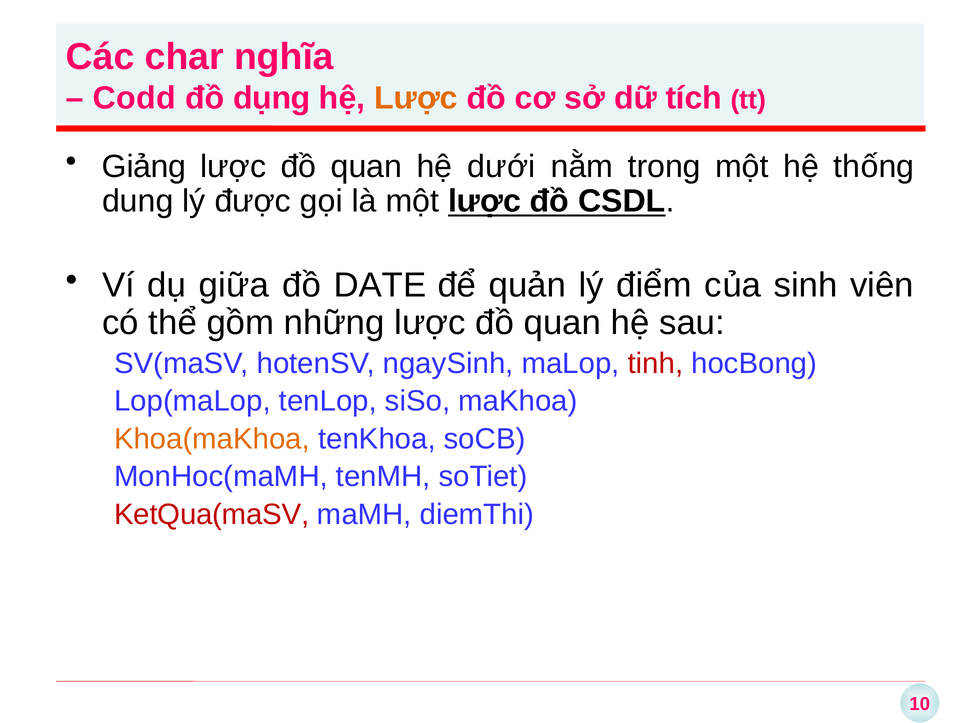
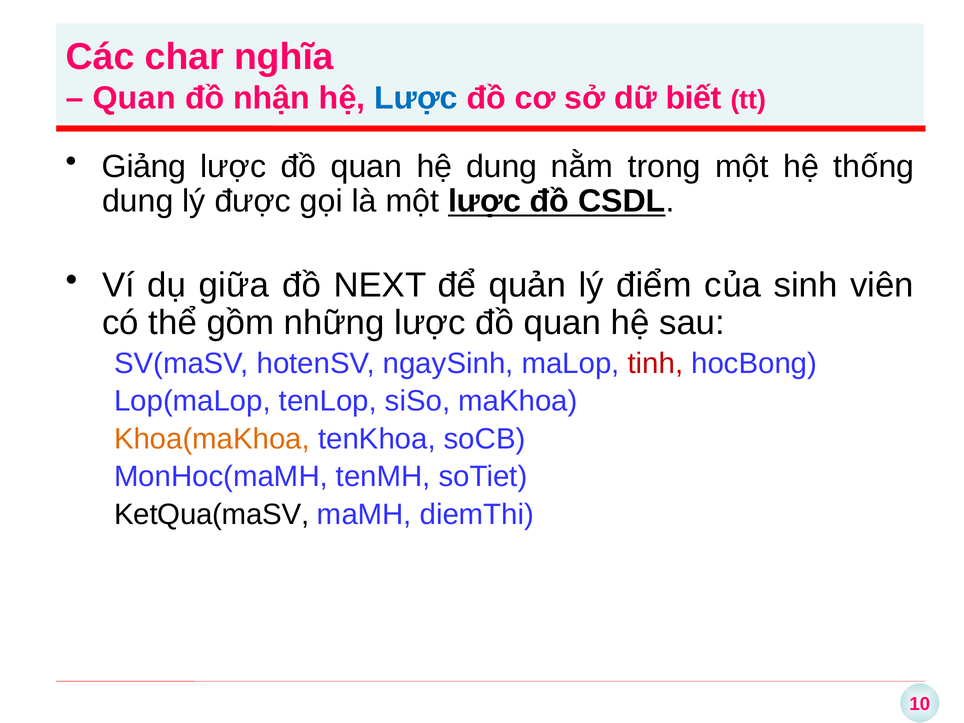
Codd: Codd -> Quan (134, 98)
dụng: dụng -> nhận (272, 98)
Lược colour: orange -> blue (416, 98)
tích: tích -> biết (694, 98)
hệ dưới: dưới -> dung (502, 167)
DATE: DATE -> NEXT (380, 285)
KetQua(maSV colour: red -> black (212, 514)
